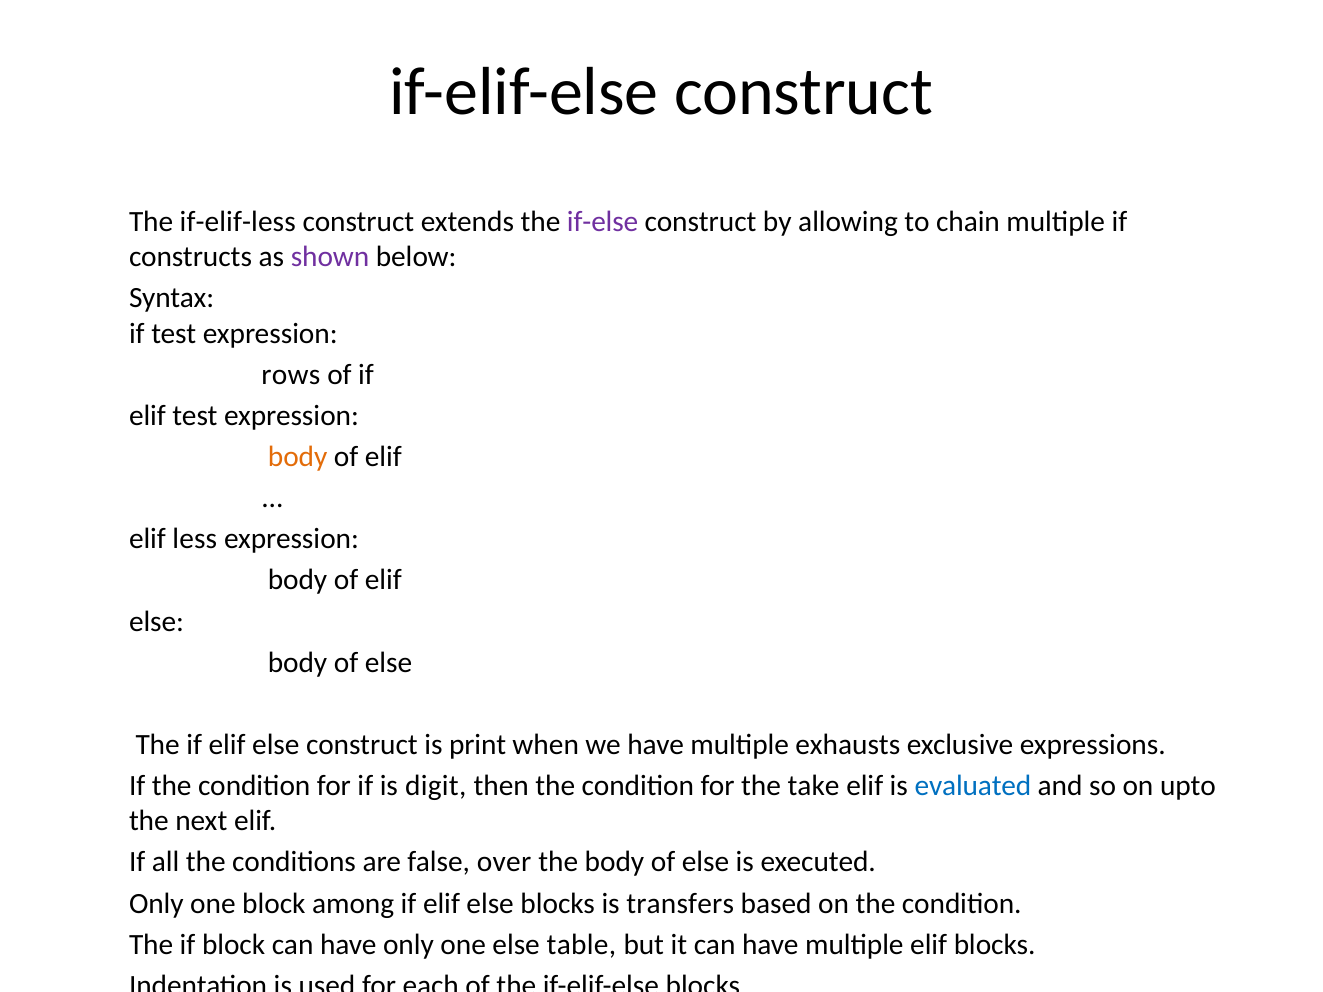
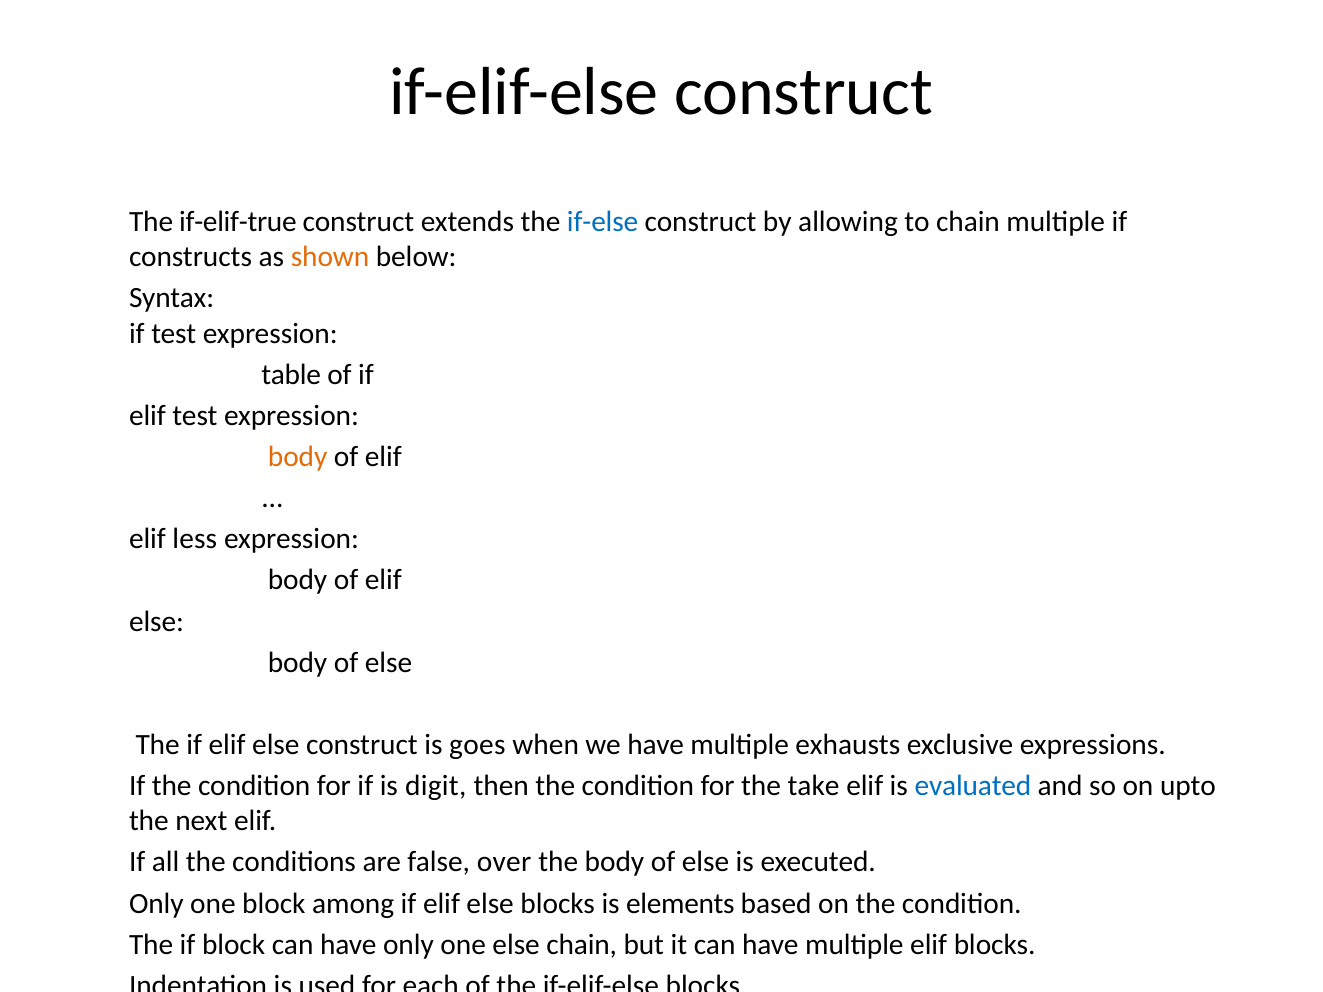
if-elif-less: if-elif-less -> if-elif-true (238, 222)
if-else colour: purple -> blue (603, 222)
shown colour: purple -> orange (330, 257)
rows: rows -> table (291, 375)
print: print -> goes (477, 745)
transfers: transfers -> elements (680, 904)
else table: table -> chain (582, 945)
